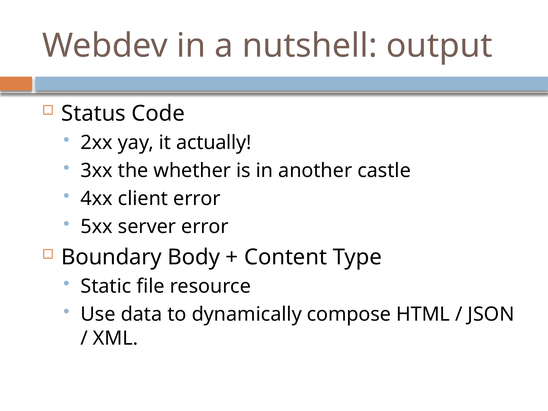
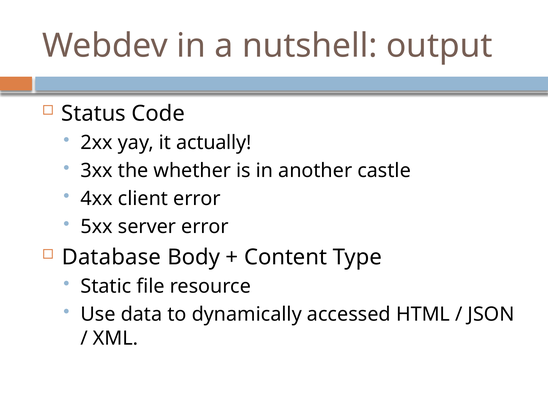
Boundary: Boundary -> Database (111, 257)
compose: compose -> accessed (349, 314)
